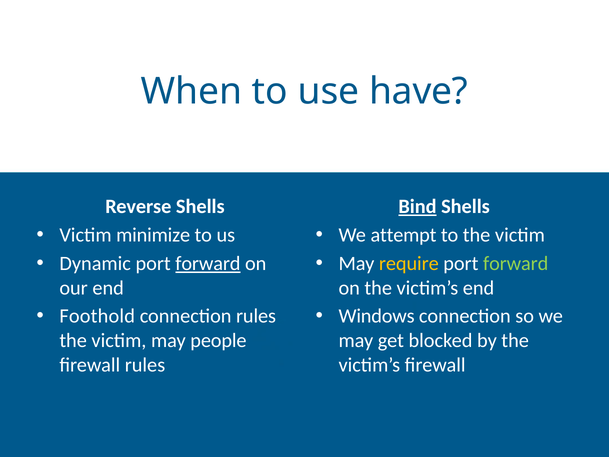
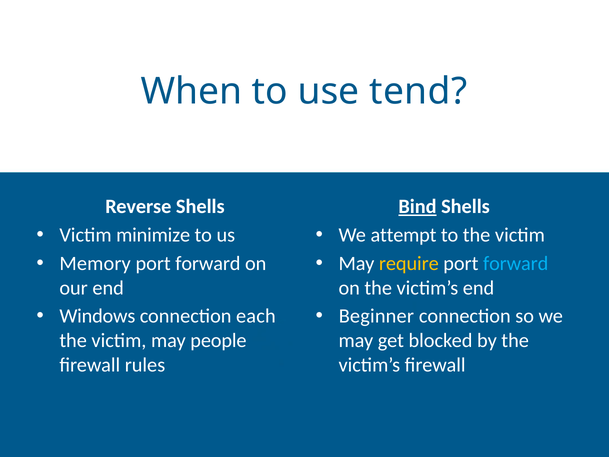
have: have -> tend (418, 91)
Dynamic: Dynamic -> Memory (95, 263)
forward underline: present -> none (208, 263)
forward colour: light green -> light blue (516, 263)
Foothold: Foothold -> Windows (97, 316)
connection rules: rules -> each (256, 316)
Windows: Windows -> Beginner (376, 316)
